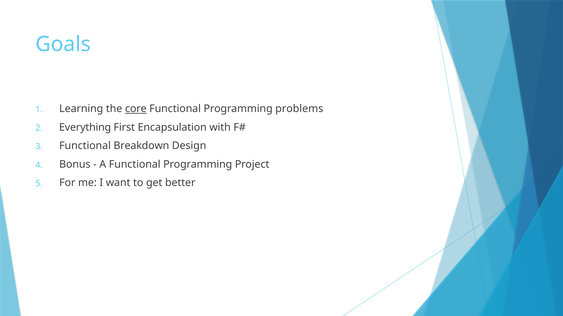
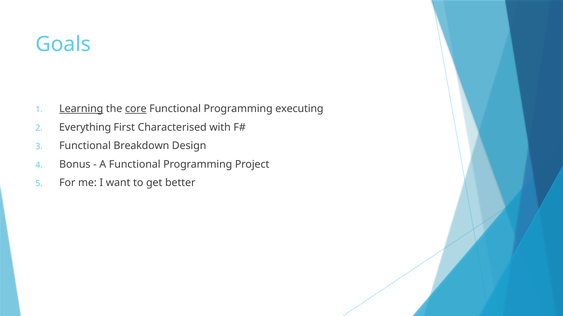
Learning underline: none -> present (81, 109)
problems: problems -> executing (299, 109)
Encapsulation: Encapsulation -> Characterised (172, 127)
